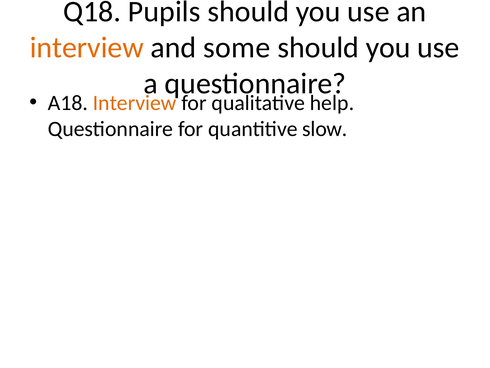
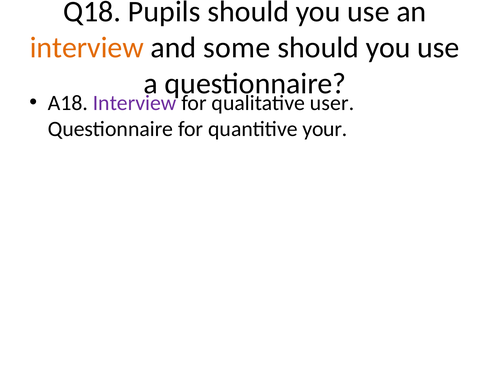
Interview colour: orange -> purple (135, 103)
help: help -> user (332, 103)
slow: slow -> your (325, 129)
